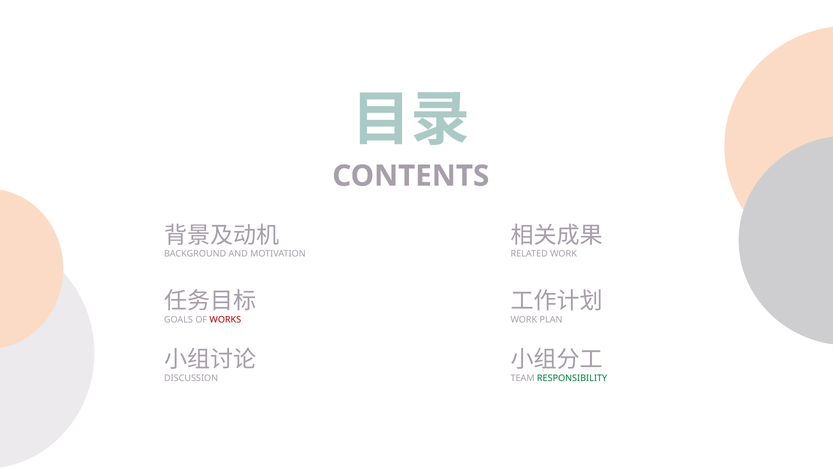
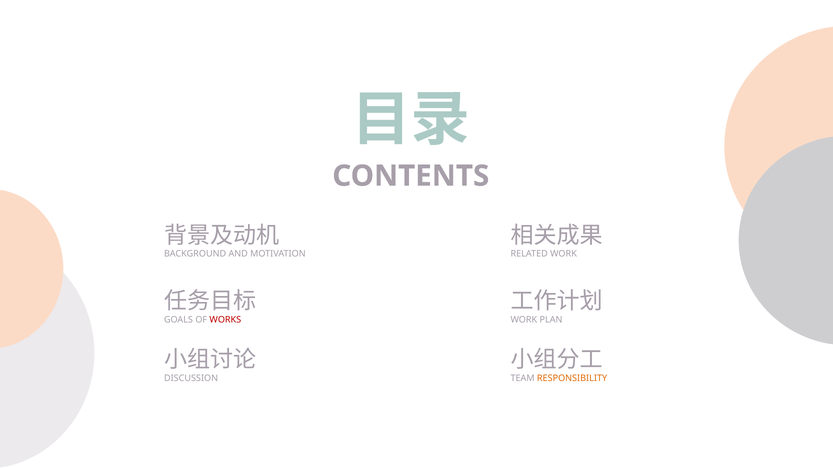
RESPONSIBILITY colour: green -> orange (572, 379)
